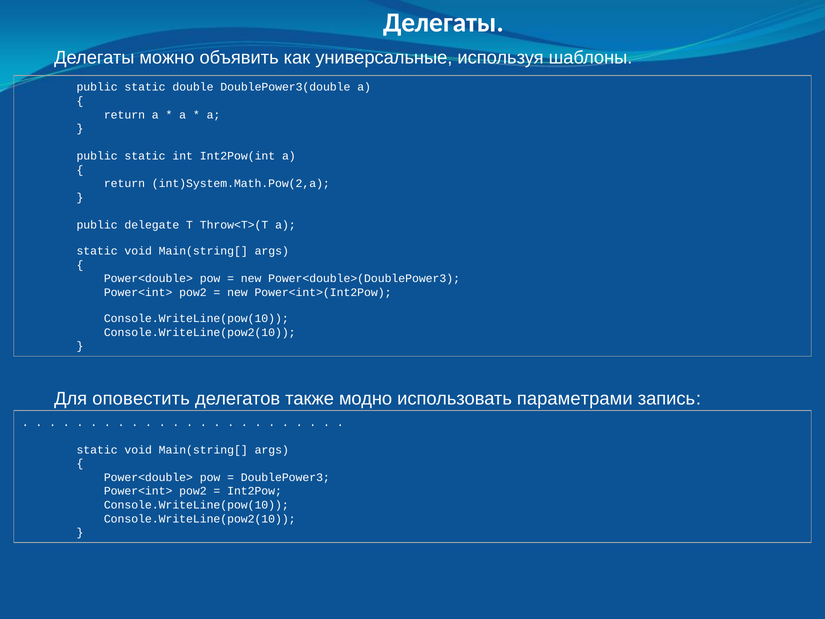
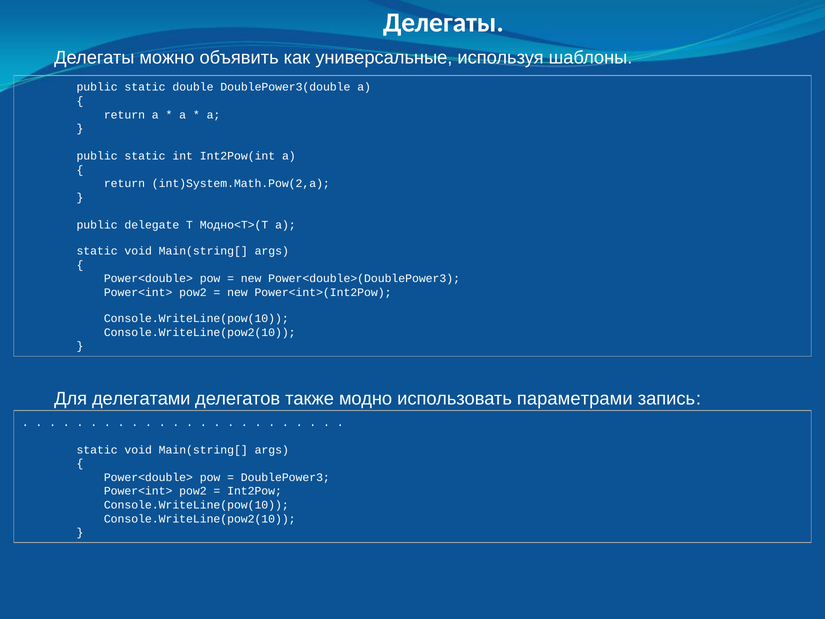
Throw<T>(T: Throw<T>(T -> Модно<T>(T (234, 225)
оповестить: оповестить -> делегатами (141, 398)
